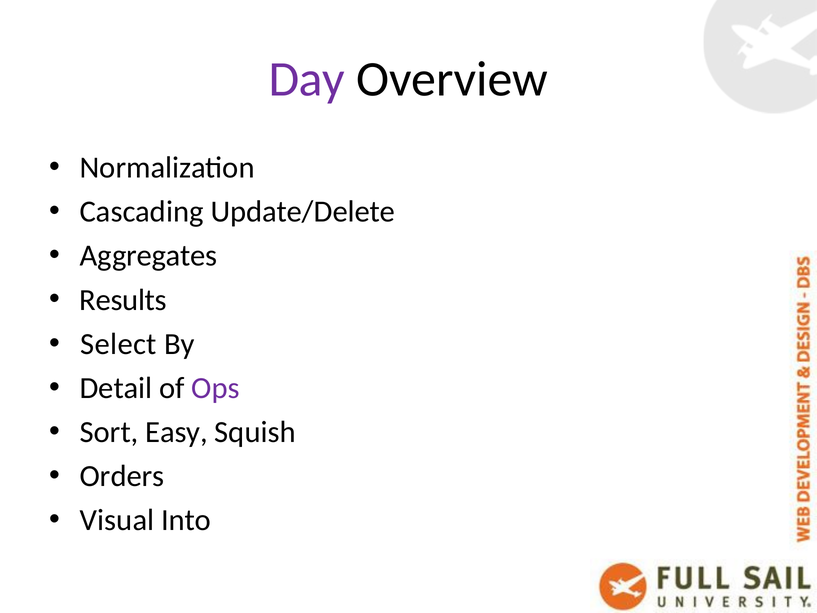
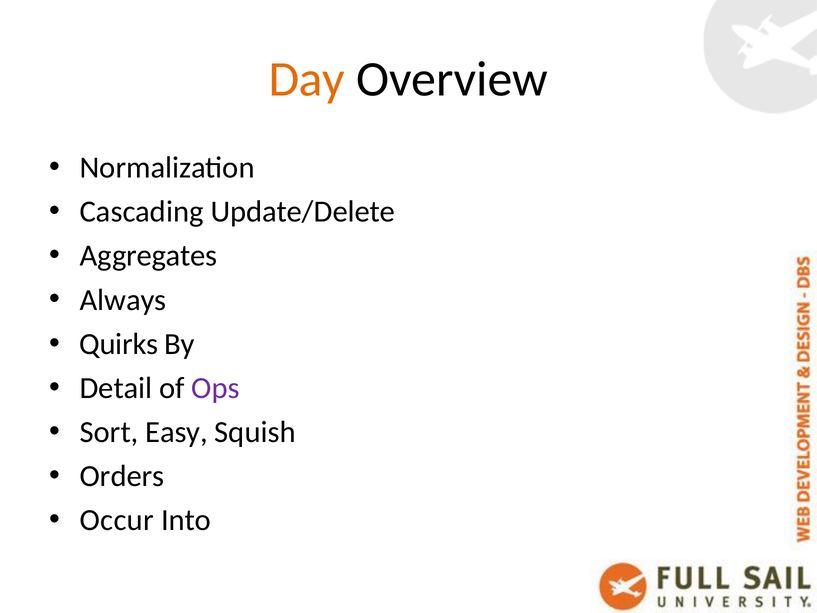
Day colour: purple -> orange (307, 79)
Results: Results -> Always (123, 300)
Select: Select -> Quirks (119, 344)
Visual: Visual -> Occur (117, 520)
